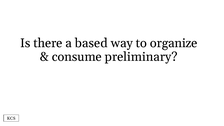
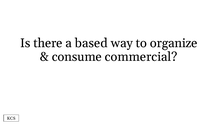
preliminary: preliminary -> commercial (141, 57)
